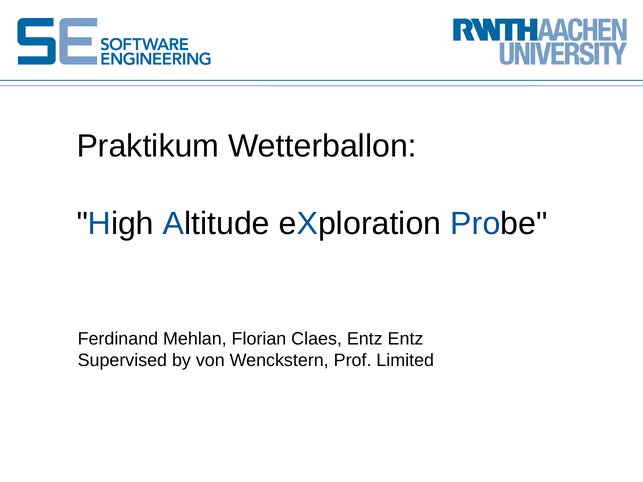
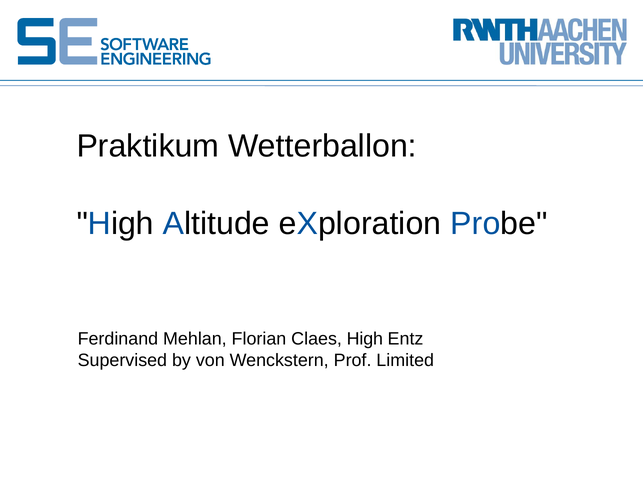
Claes Entz: Entz -> High (365, 339)
